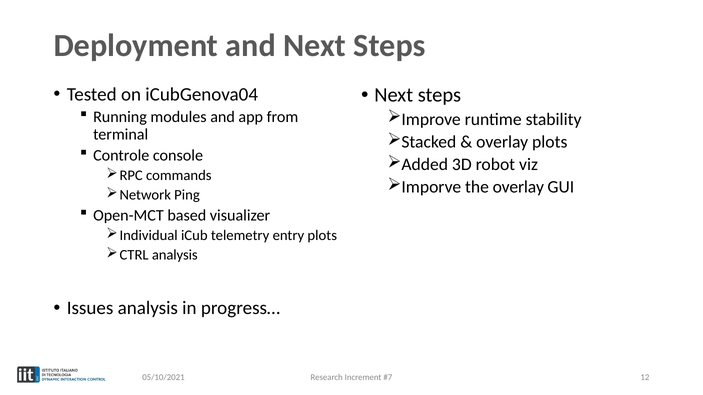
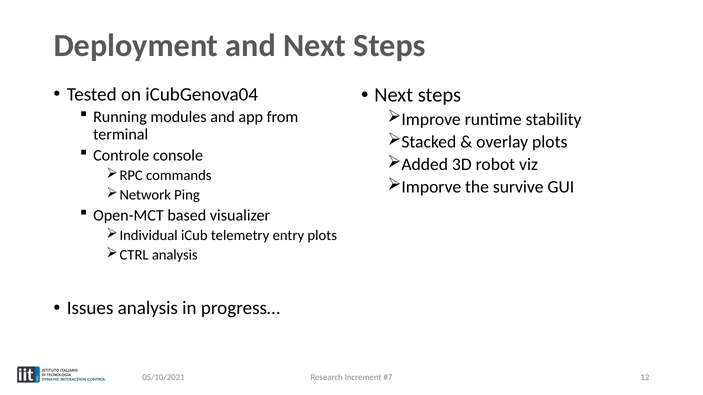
the overlay: overlay -> survive (518, 187)
